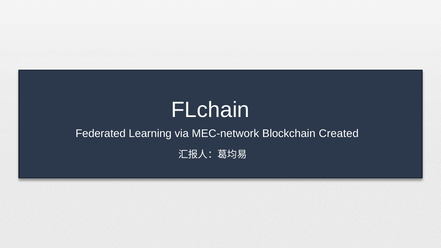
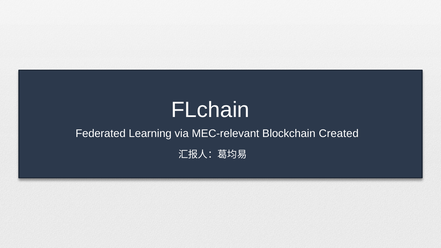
MEC-network: MEC-network -> MEC-relevant (226, 134)
